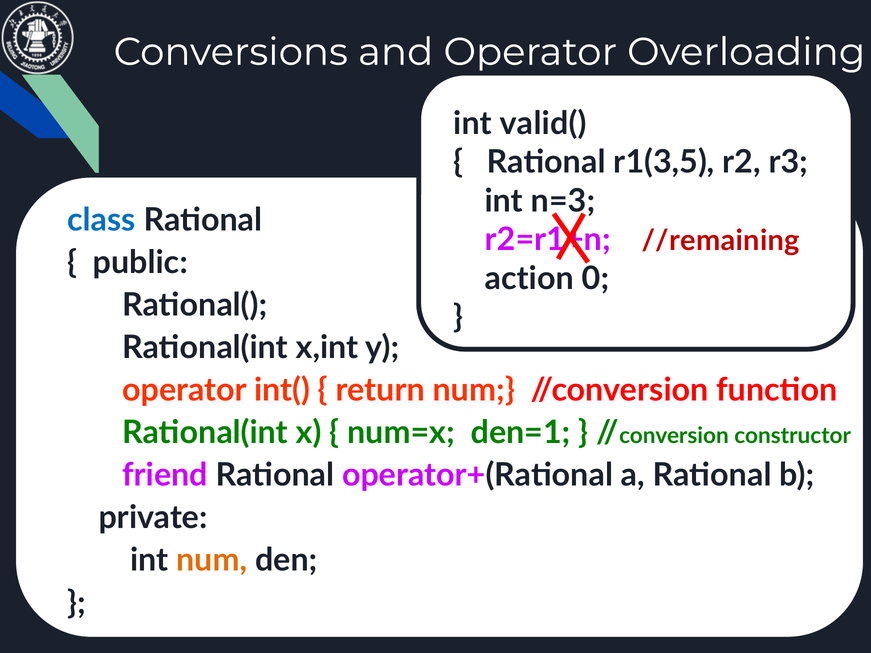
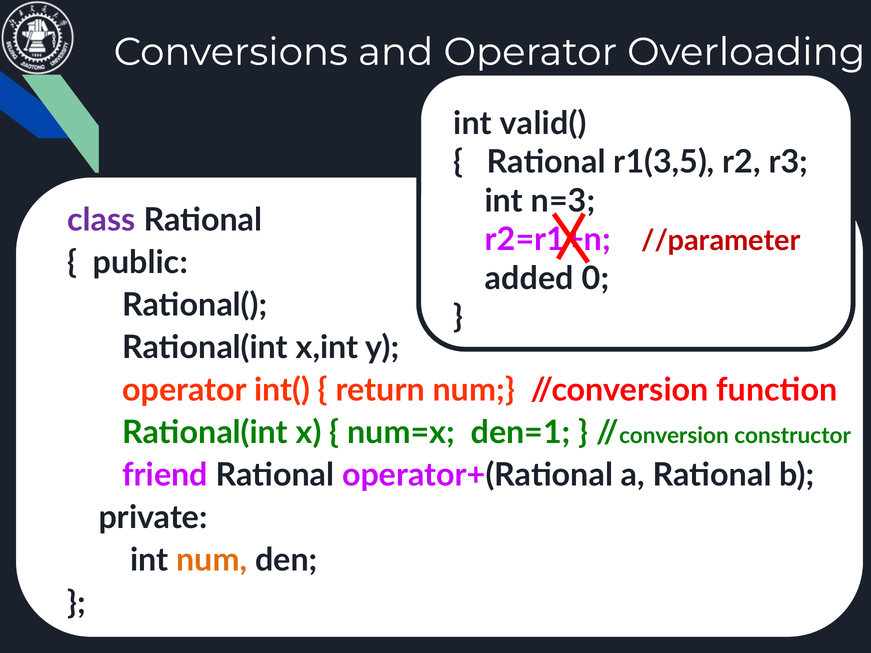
class colour: blue -> purple (101, 220)
//remaining: //remaining -> //parameter (721, 241)
action: action -> added (529, 279)
